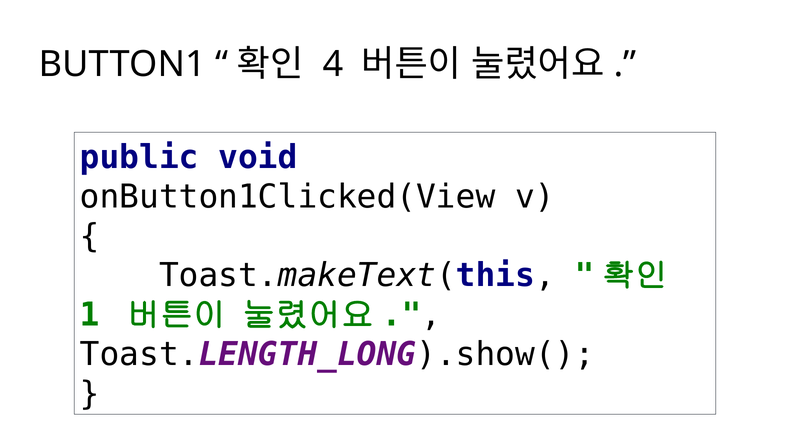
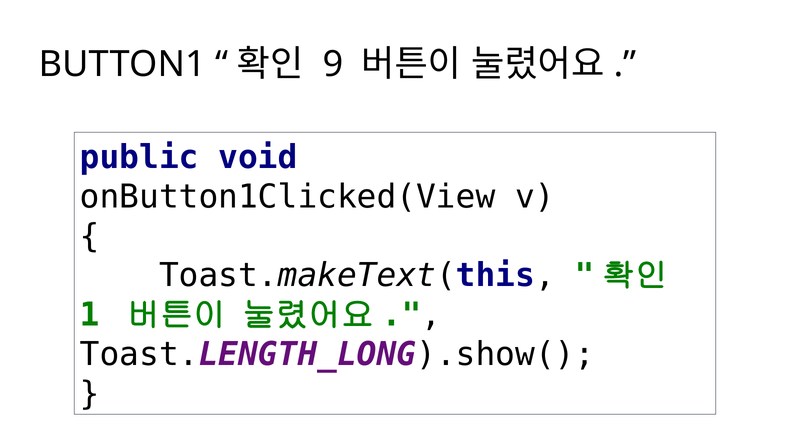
4: 4 -> 9 (333, 64)
